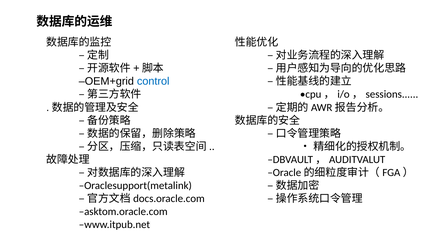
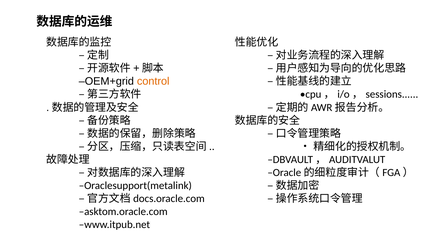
control colour: blue -> orange (153, 81)
